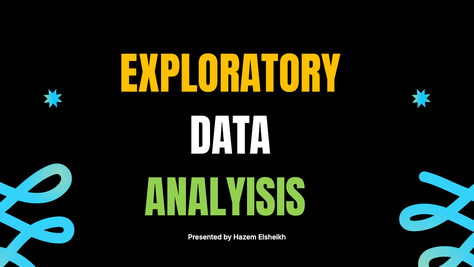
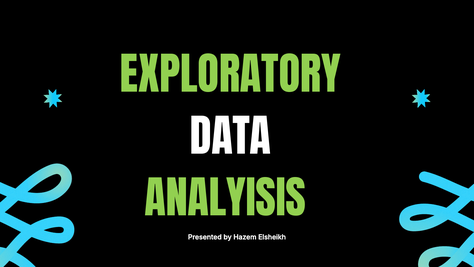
EXPLORATORY colour: yellow -> light green (230, 77)
